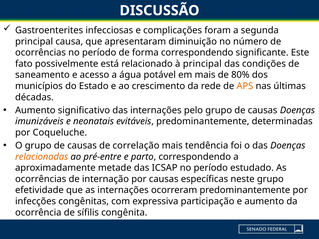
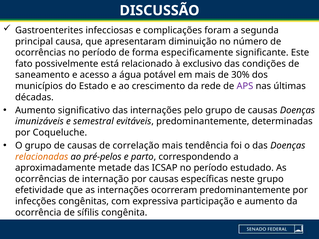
forma correspondendo: correspondendo -> especificamente (197, 53)
à principal: principal -> exclusivo (202, 64)
80%: 80% -> 30% (240, 75)
APS colour: orange -> purple (245, 86)
neonatais: neonatais -> semestral (93, 122)
pré-entre: pré-entre -> pré-pelos (102, 157)
